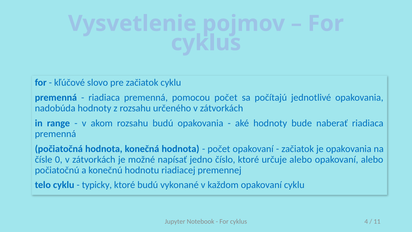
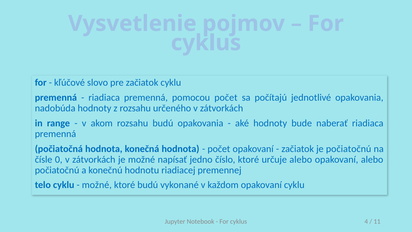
je opakovania: opakovania -> počiatočnú (349, 149)
typicky: typicky -> možné (97, 185)
